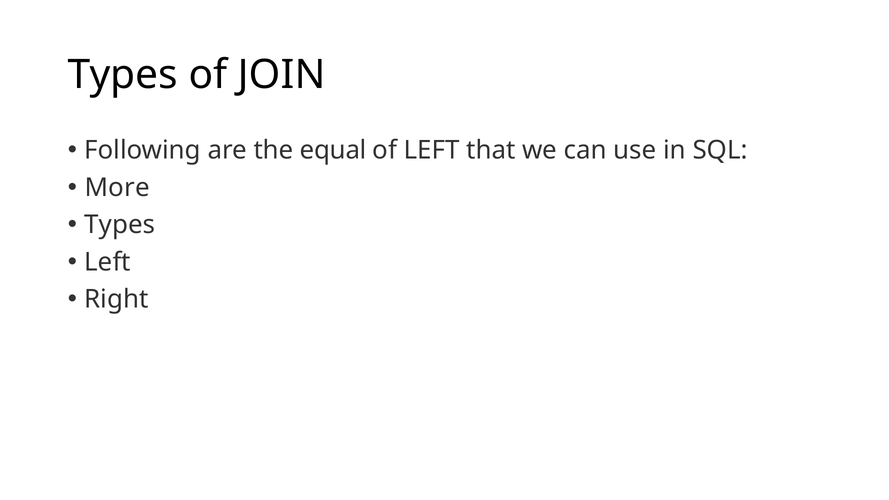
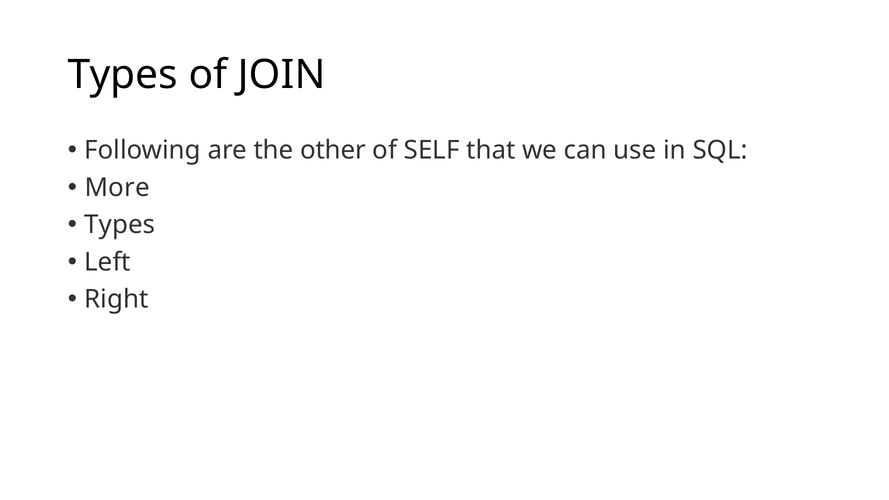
equal: equal -> other (333, 150)
of LEFT: LEFT -> SELF (432, 150)
